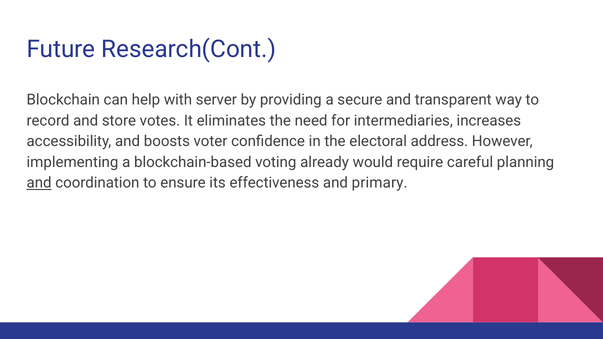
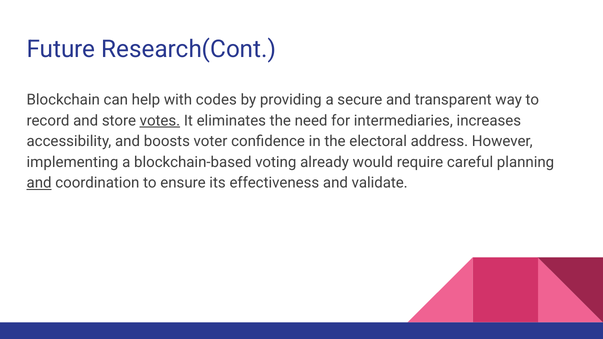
server: server -> codes (216, 100)
votes underline: none -> present (160, 121)
primary: primary -> validate (380, 183)
